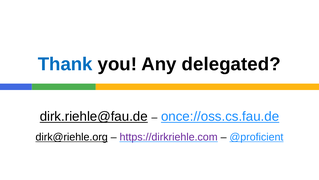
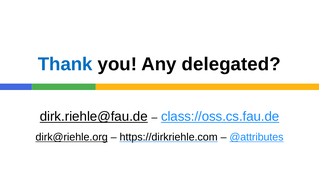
once://oss.cs.fau.de: once://oss.cs.fau.de -> class://oss.cs.fau.de (220, 116)
https://dirkriehle.com colour: purple -> black (169, 137)
@proficient: @proficient -> @attributes (256, 137)
